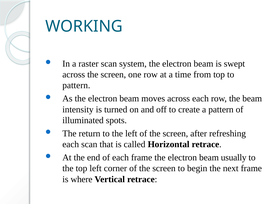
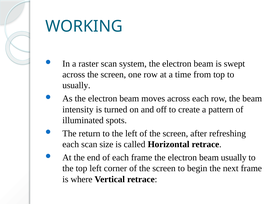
pattern: pattern -> usually (76, 85)
that: that -> size (106, 144)
